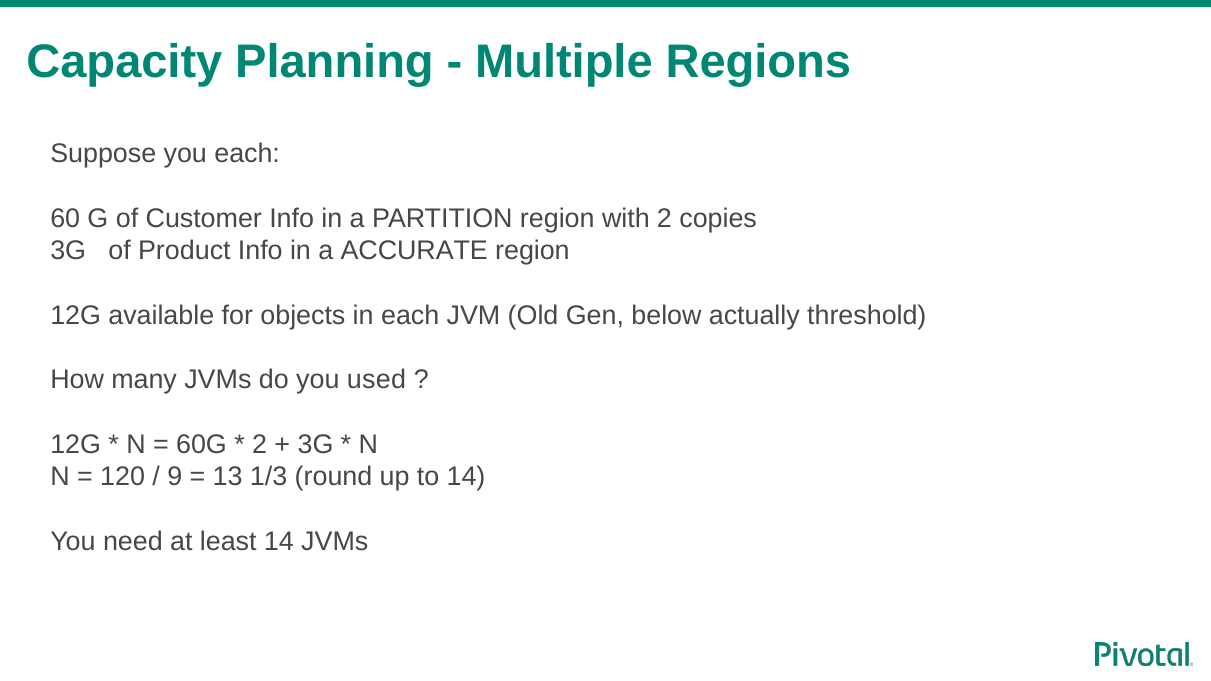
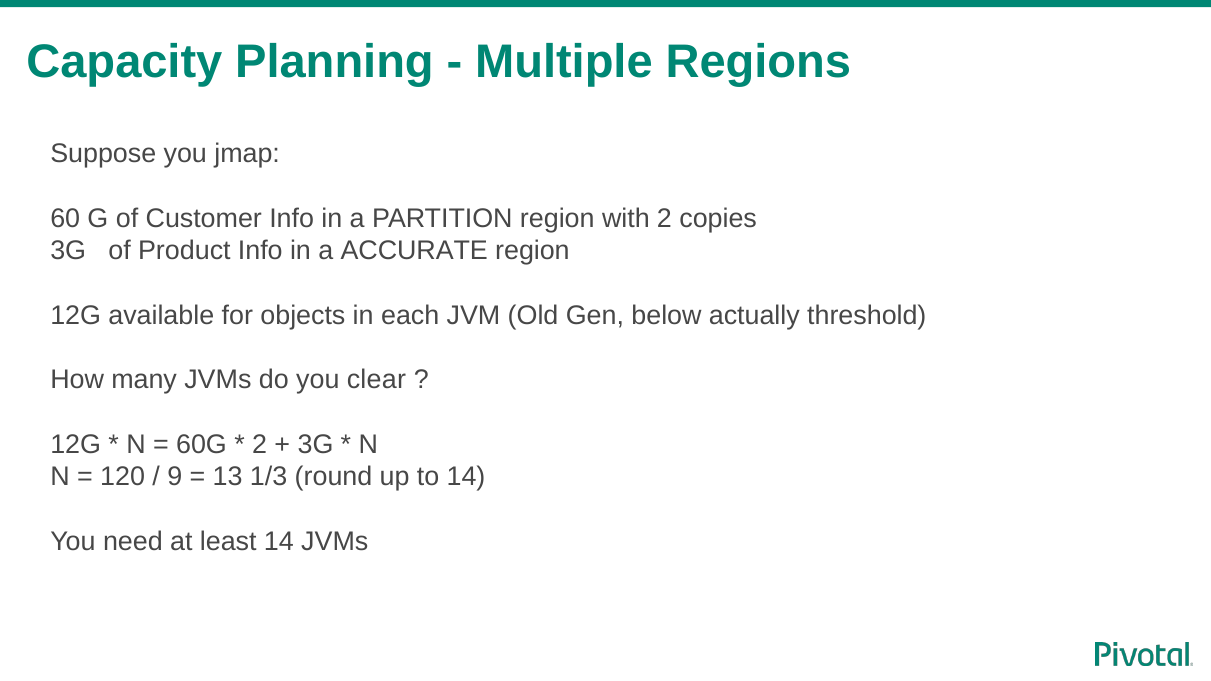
you each: each -> jmap (247, 154)
used: used -> clear (376, 380)
